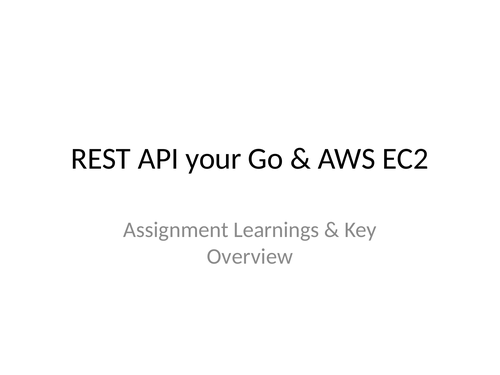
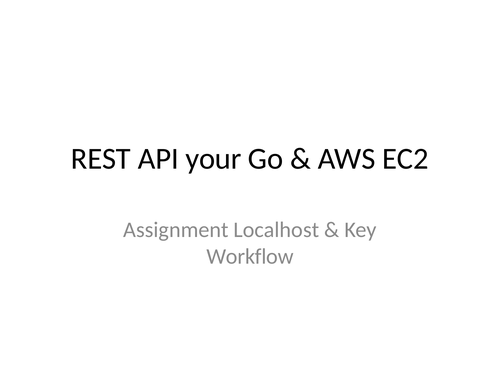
Learnings: Learnings -> Localhost (276, 230)
Overview: Overview -> Workflow (250, 257)
